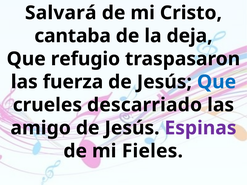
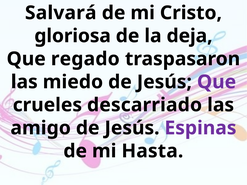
cantaba: cantaba -> gloriosa (73, 36)
refugio: refugio -> regado (85, 59)
fuerza: fuerza -> miedo (73, 82)
Que colour: blue -> purple (217, 82)
Fieles: Fieles -> Hasta (152, 151)
